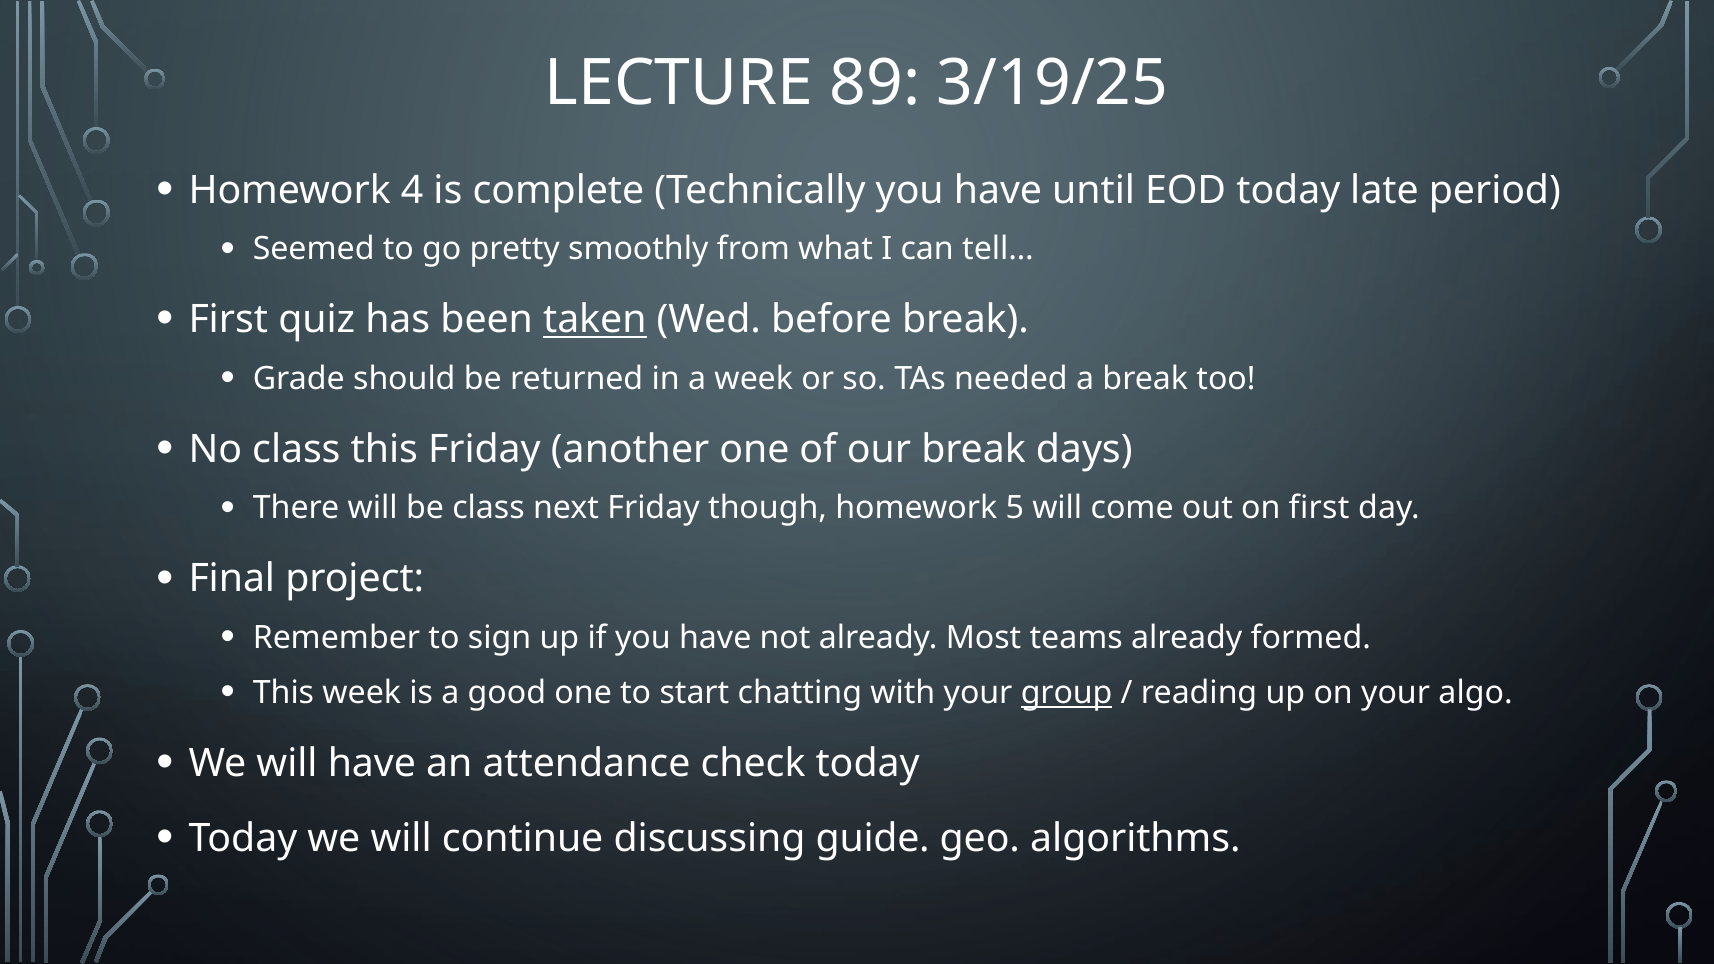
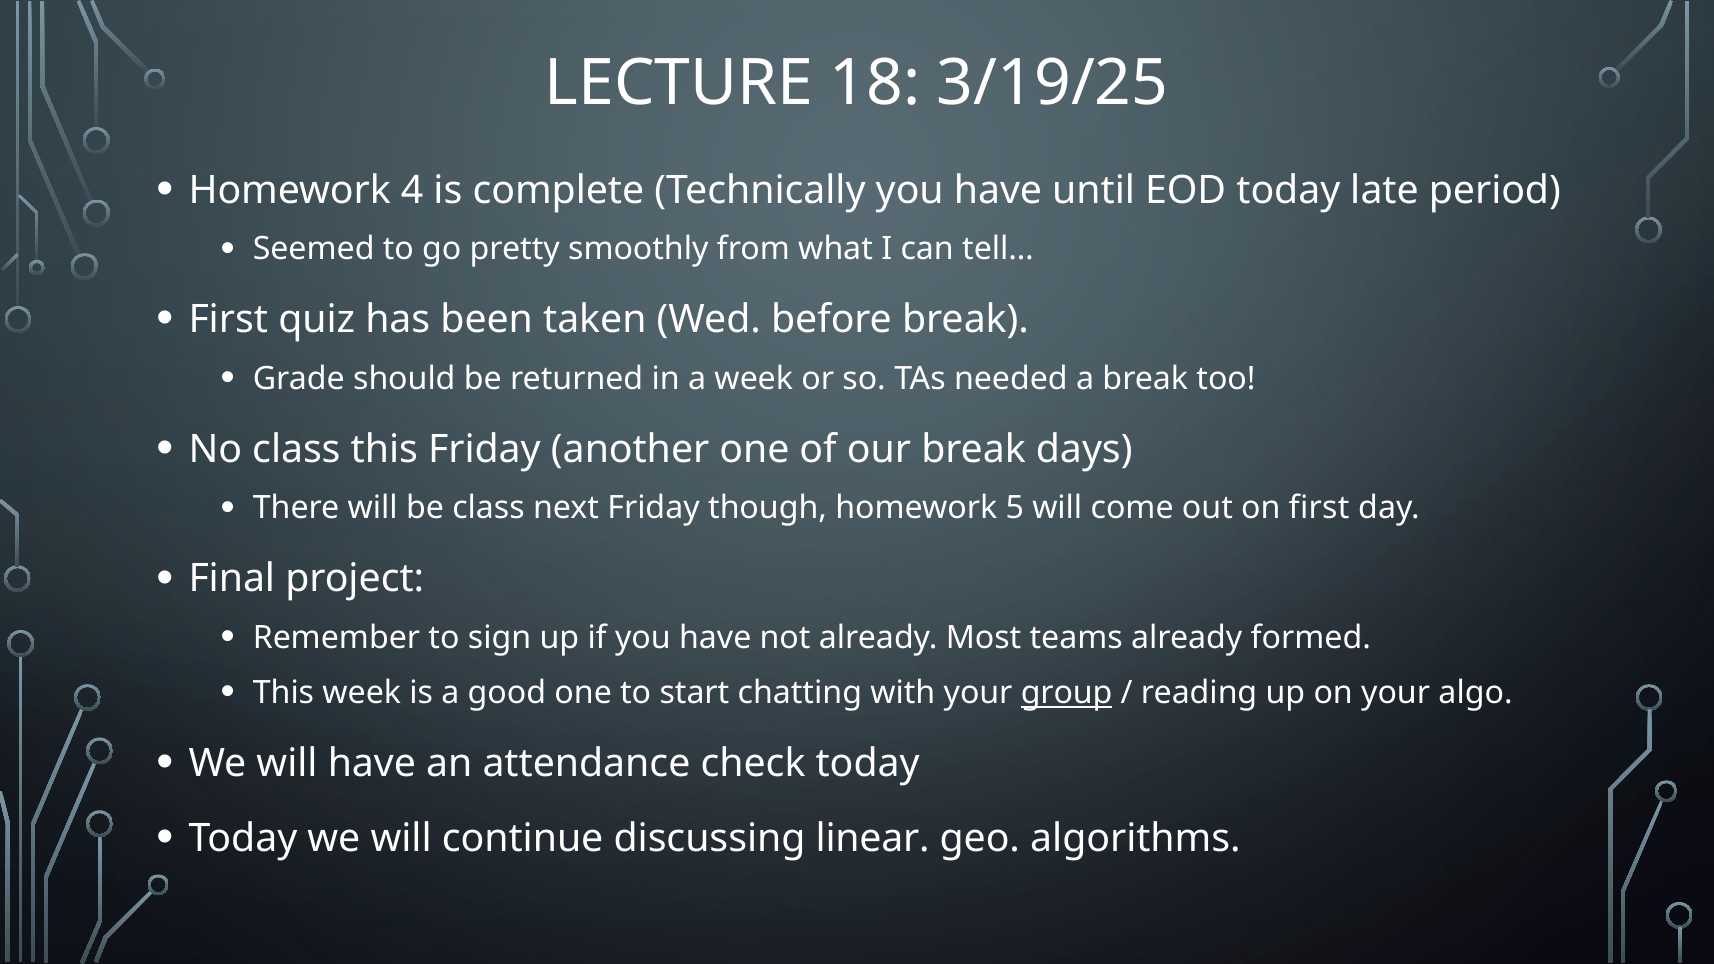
89: 89 -> 18 (875, 83)
taken underline: present -> none (595, 320)
guide: guide -> linear (873, 838)
